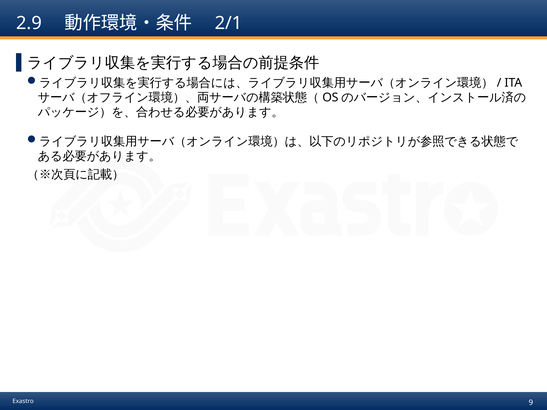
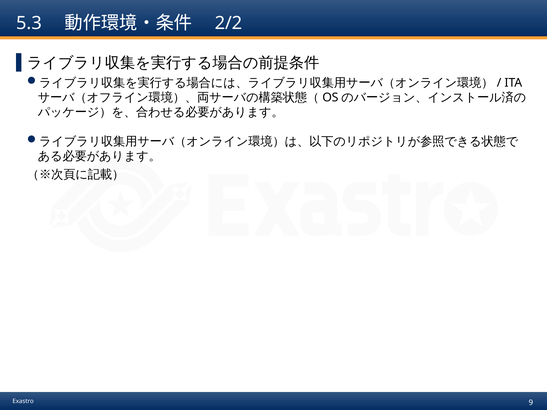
2.9: 2.9 -> 5.3 (29, 23)
2/1: 2/1 -> 2/2 (229, 23)
